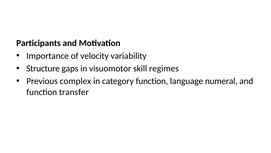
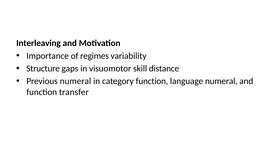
Participants: Participants -> Interleaving (38, 43)
velocity: velocity -> regimes (95, 56)
regimes: regimes -> distance (164, 68)
Previous complex: complex -> numeral (75, 81)
